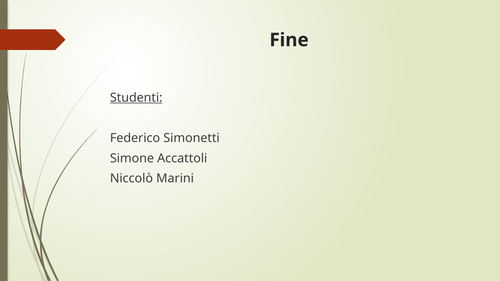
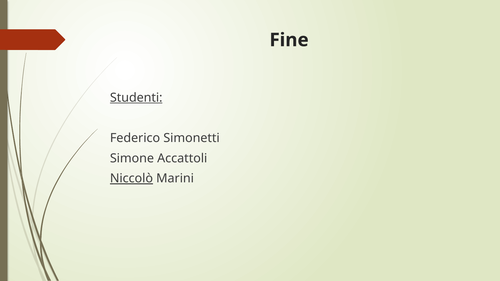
Niccolò underline: none -> present (131, 179)
